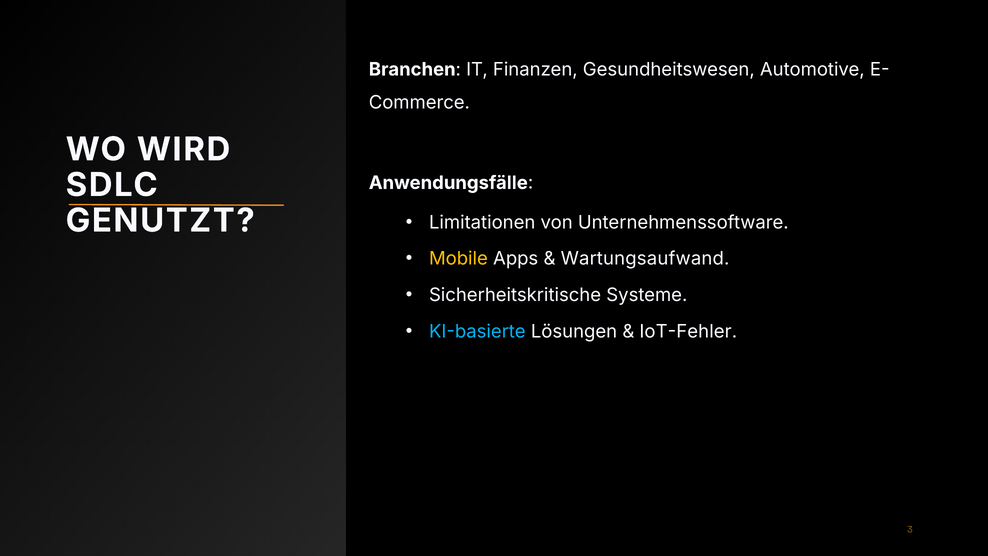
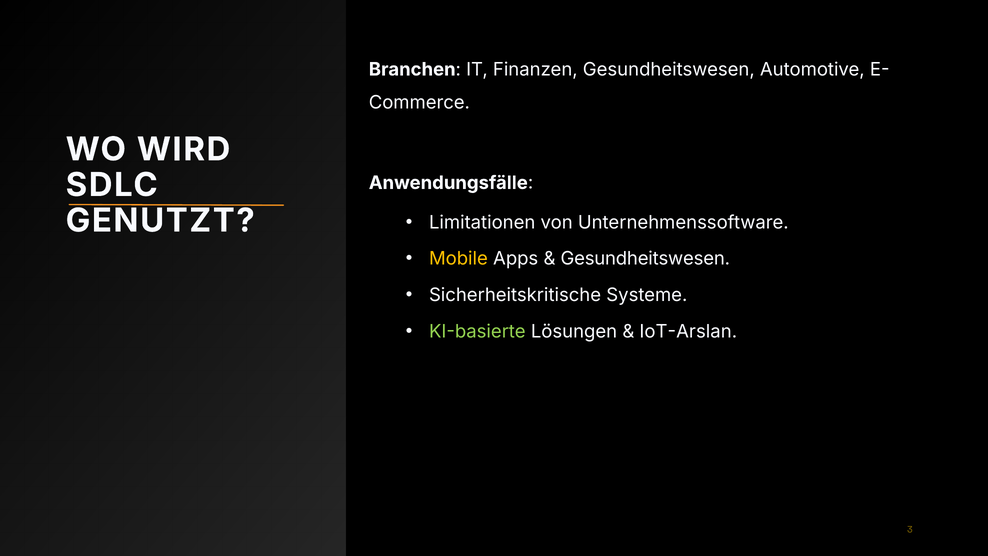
Wartungsaufwand: Wartungsaufwand -> Gesundheitswesen (645, 259)
KI-basierte colour: light blue -> light green (477, 332)
IoT-Fehler: IoT-Fehler -> IoT-Arslan (688, 332)
